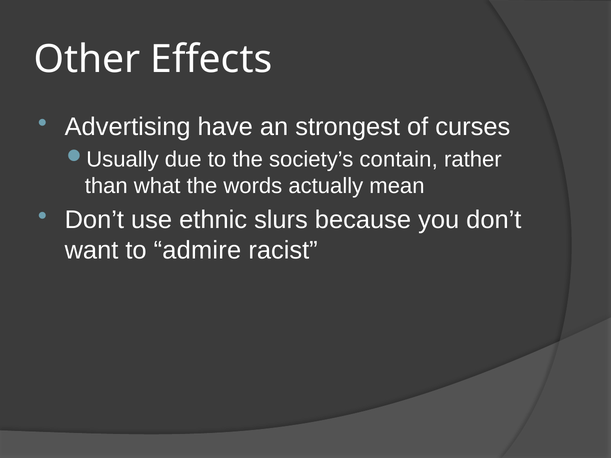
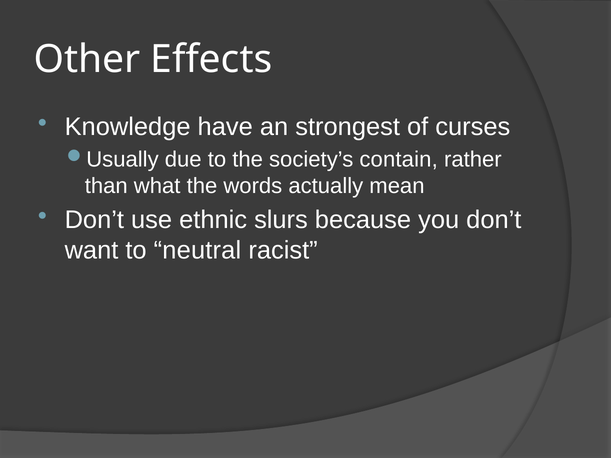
Advertising: Advertising -> Knowledge (128, 127)
admire: admire -> neutral (197, 251)
